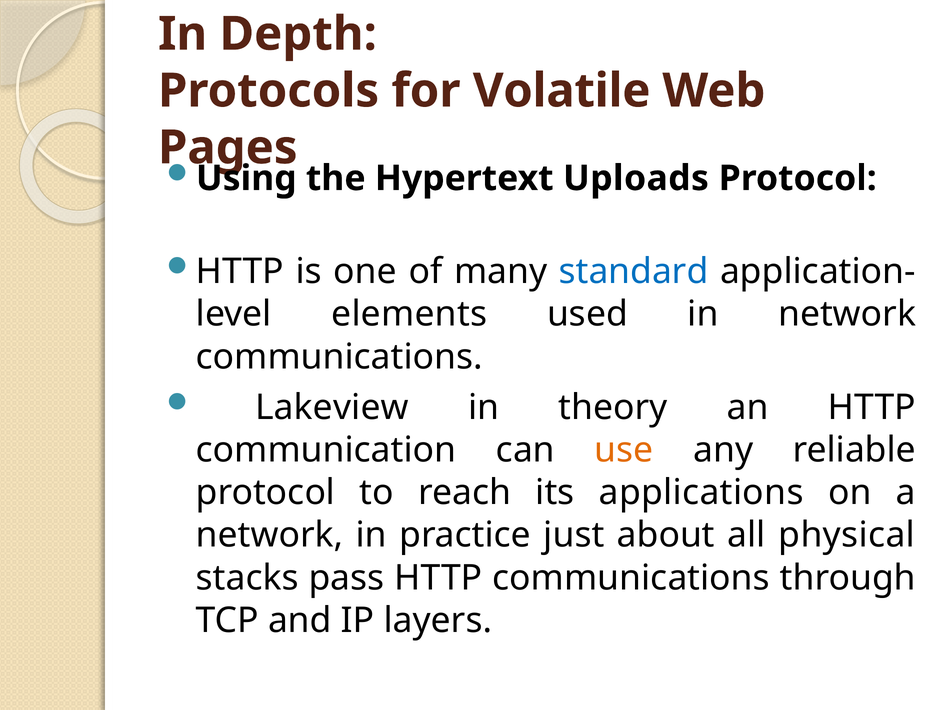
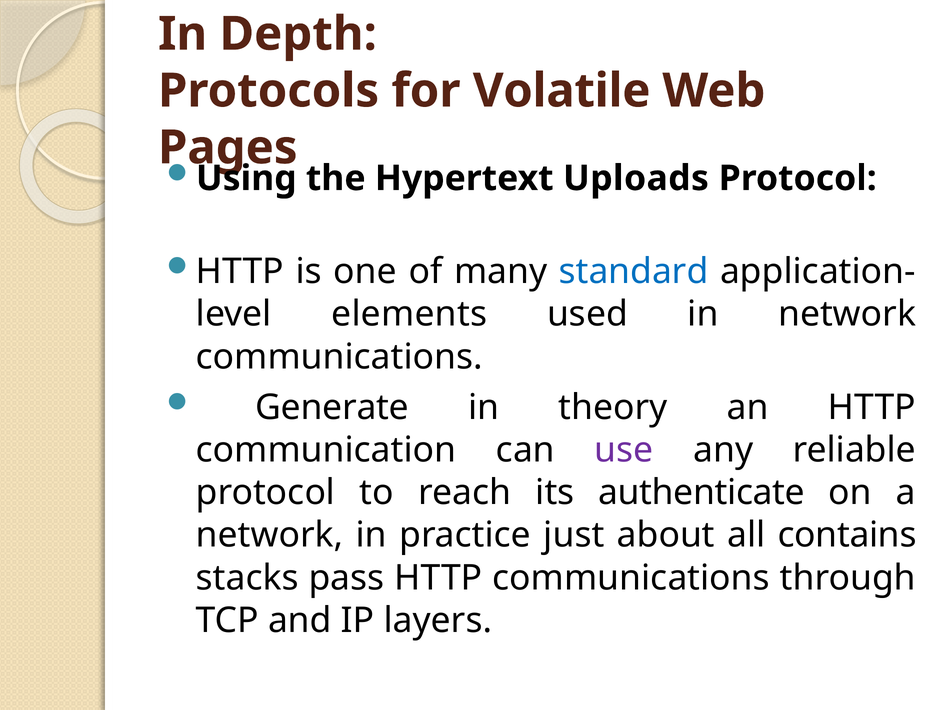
Lakeview: Lakeview -> Generate (332, 407)
use colour: orange -> purple (624, 450)
applications: applications -> authenticate (702, 493)
physical: physical -> contains (847, 535)
